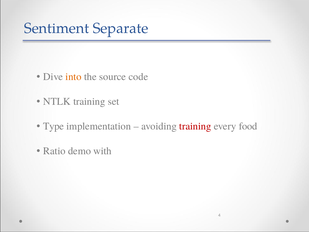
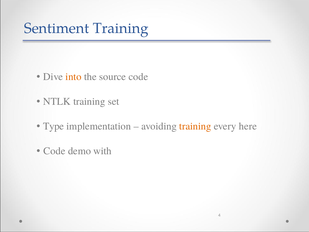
Sentiment Separate: Separate -> Training (121, 28)
training colour: red -> orange (195, 126)
food: food -> here (248, 126)
Ratio: Ratio -> Code (54, 151)
